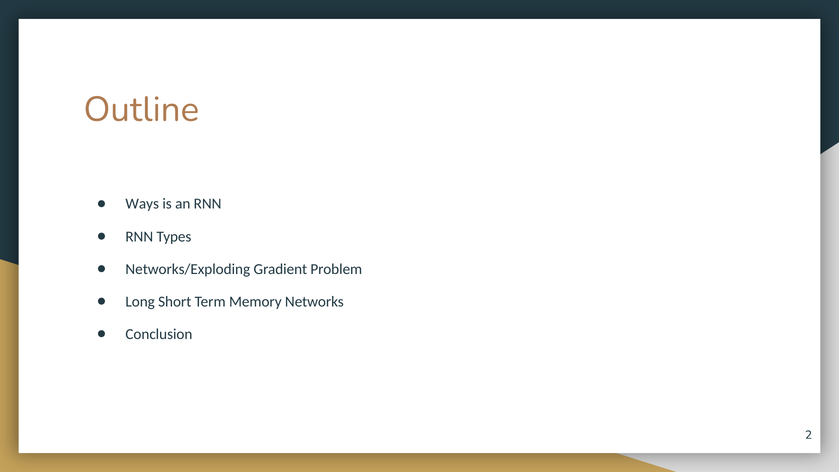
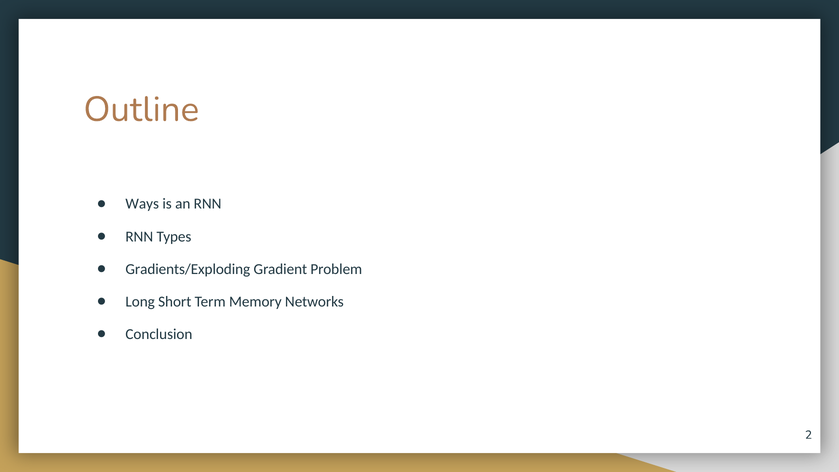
Networks/Exploding: Networks/Exploding -> Gradients/Exploding (188, 269)
